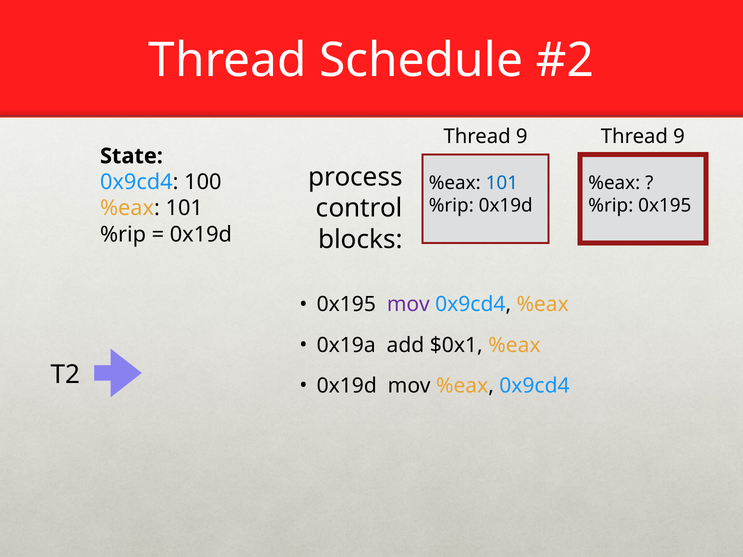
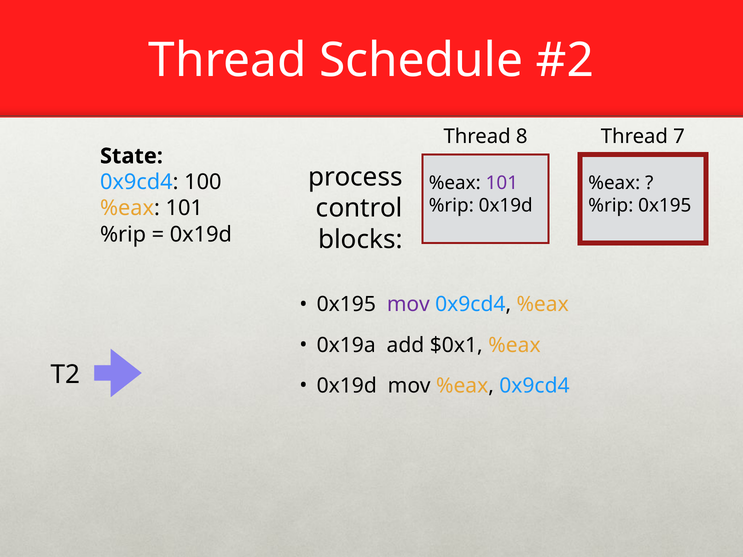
9: 9 -> 8 (522, 137)
9: 9 -> 7 (679, 137)
101 colour: blue -> purple (502, 183)
